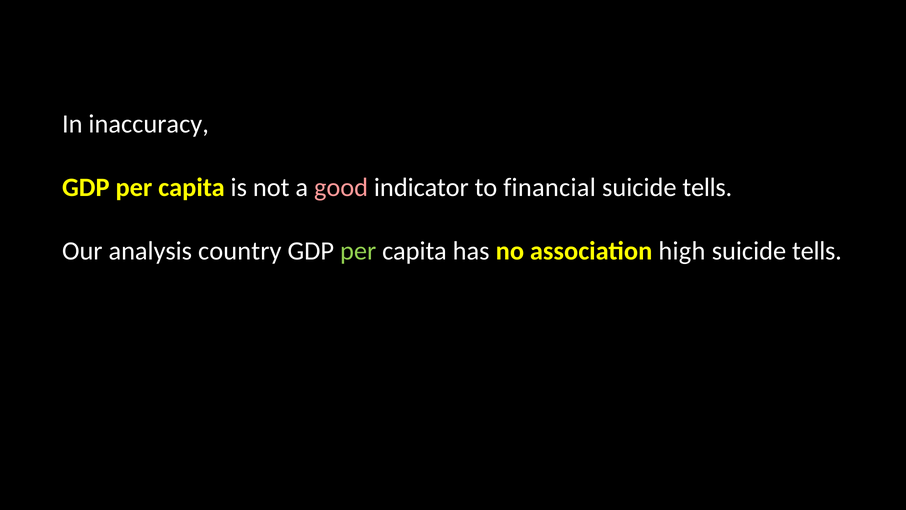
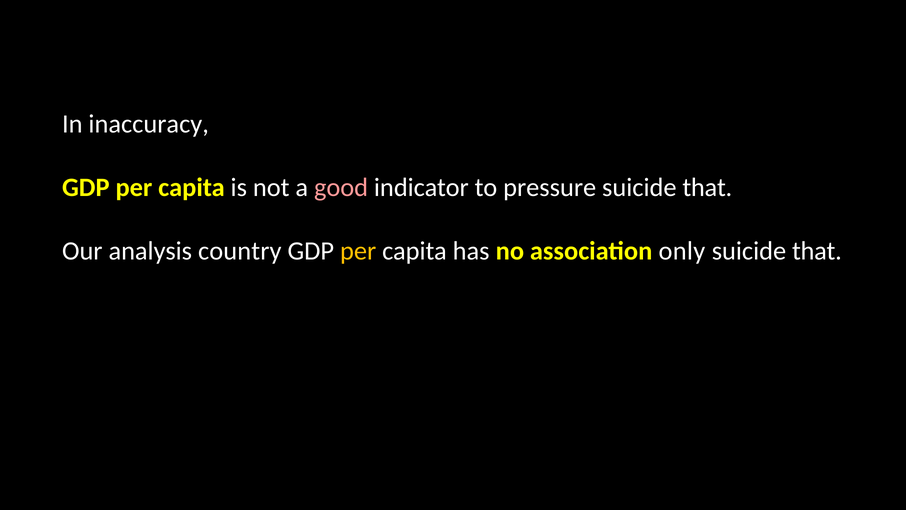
financial: financial -> pressure (550, 188)
tells: tells -> that (707, 188)
per colour: light green -> yellow (358, 251)
high: high -> only (682, 251)
tells: tells -> that (817, 251)
